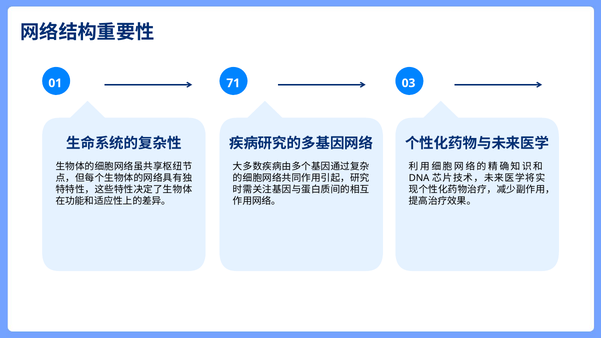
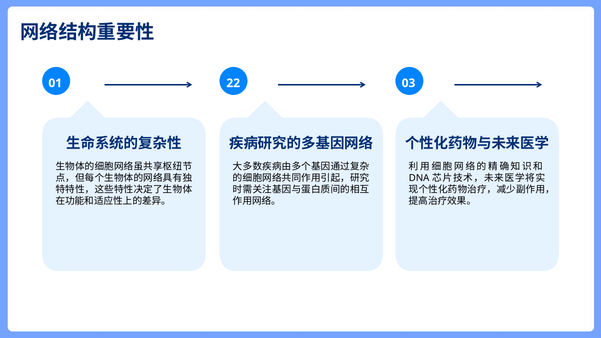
71: 71 -> 22 (233, 83)
